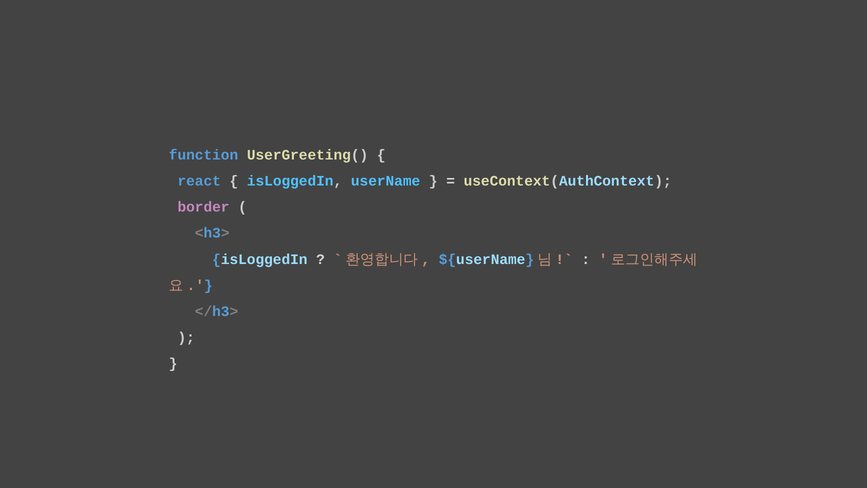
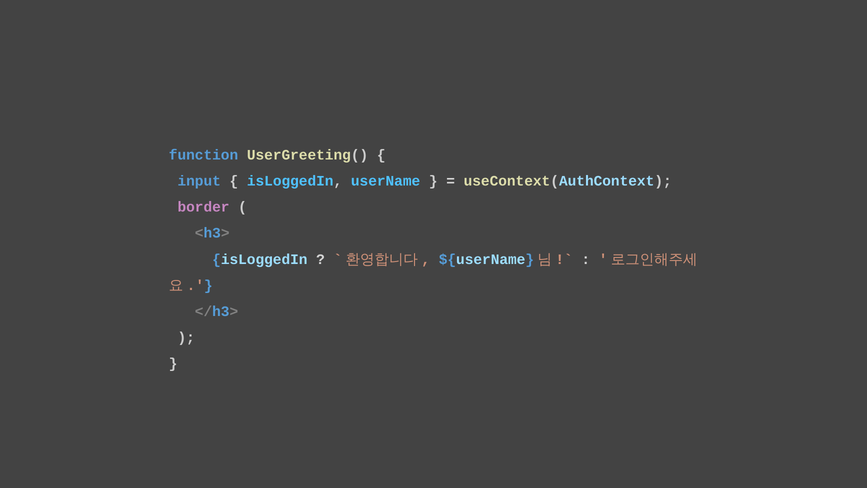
react: react -> input (199, 181)
